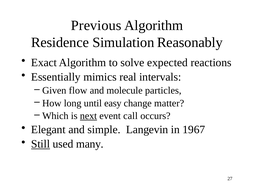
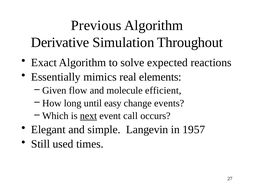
Residence: Residence -> Derivative (60, 42)
Reasonably: Reasonably -> Throughout (190, 42)
intervals: intervals -> elements (160, 77)
particles: particles -> efficient (163, 90)
matter: matter -> events (169, 103)
1967: 1967 -> 1957 (194, 129)
Still underline: present -> none (41, 144)
many: many -> times (90, 144)
